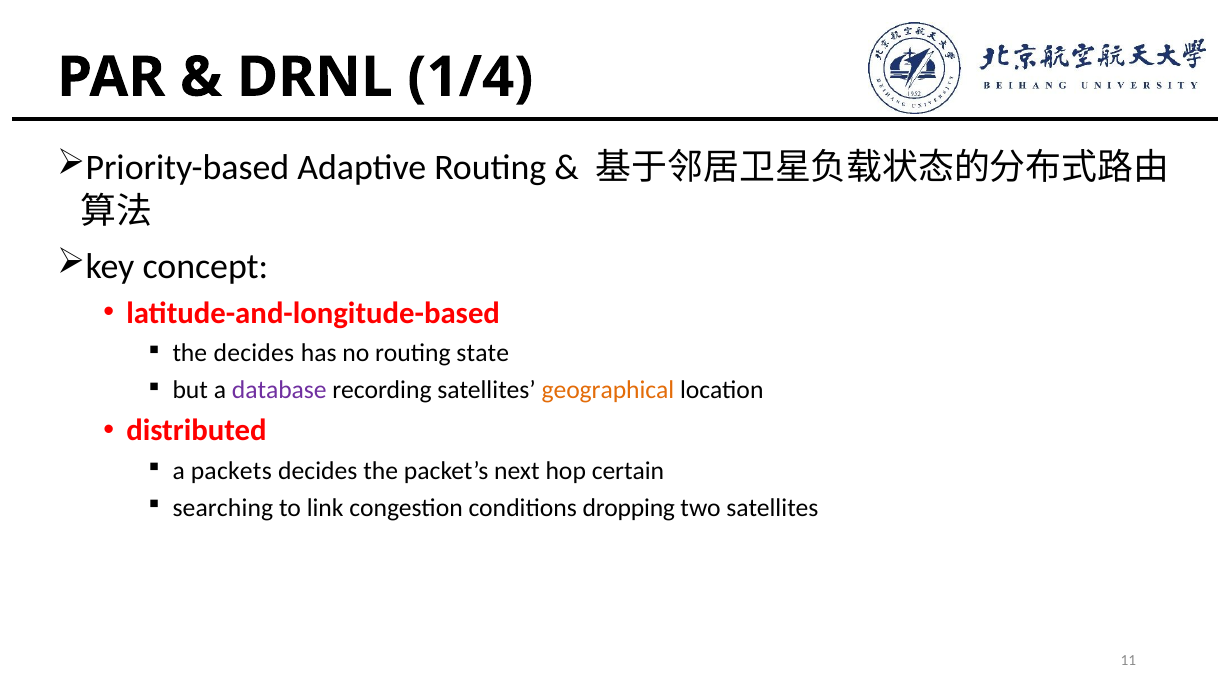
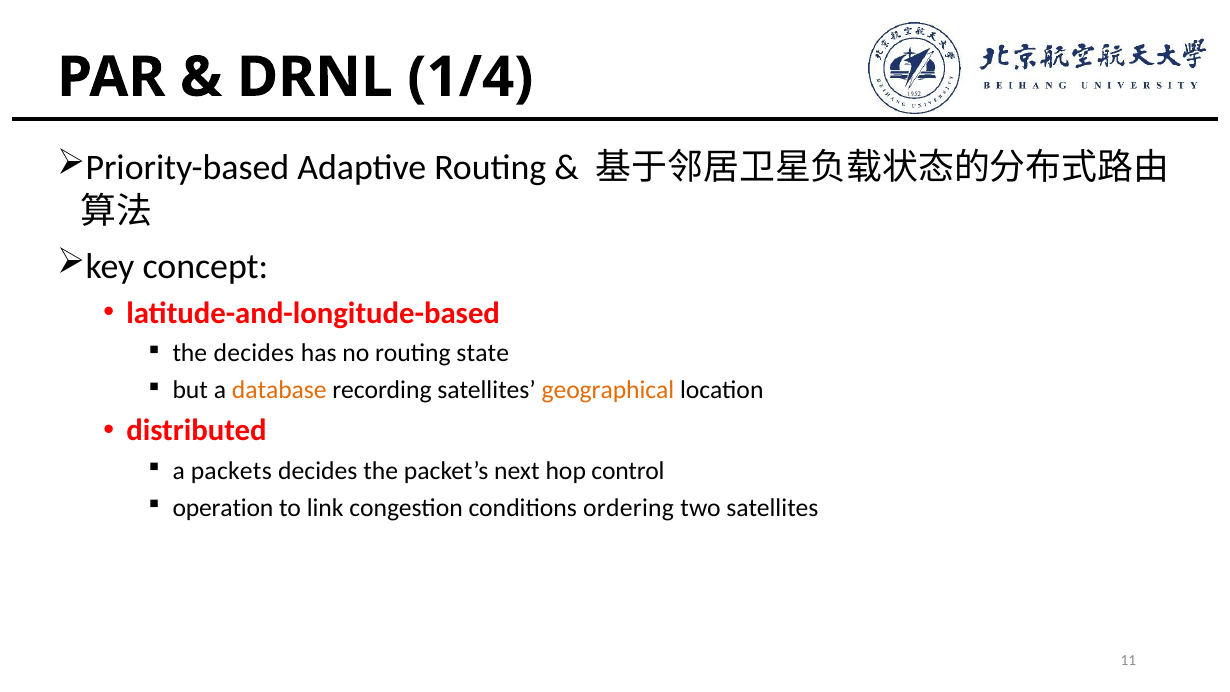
database colour: purple -> orange (279, 390)
certain: certain -> control (628, 471)
searching: searching -> operation (223, 508)
dropping: dropping -> ordering (629, 508)
